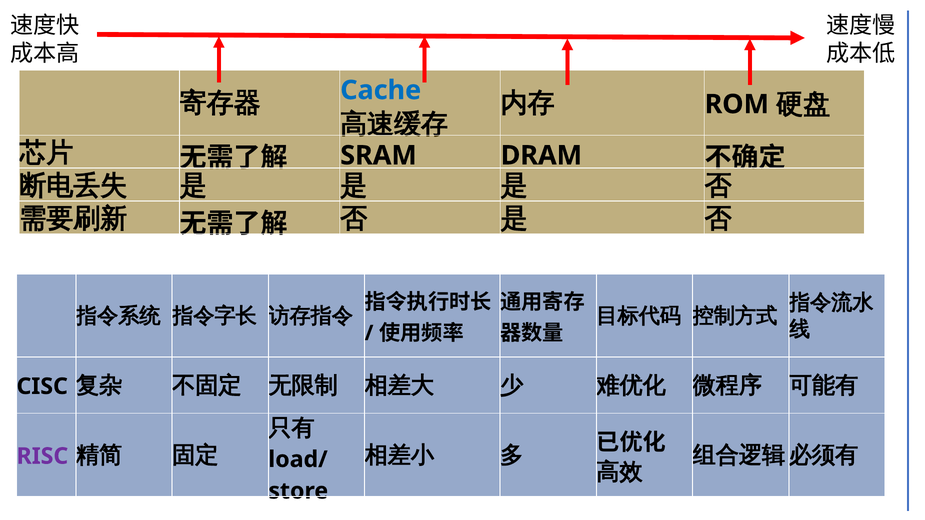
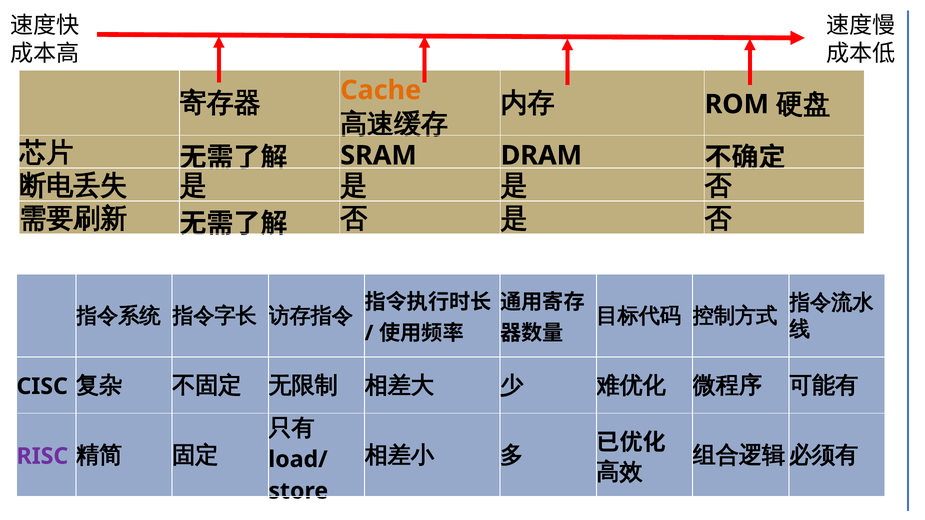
Cache colour: blue -> orange (381, 90)
